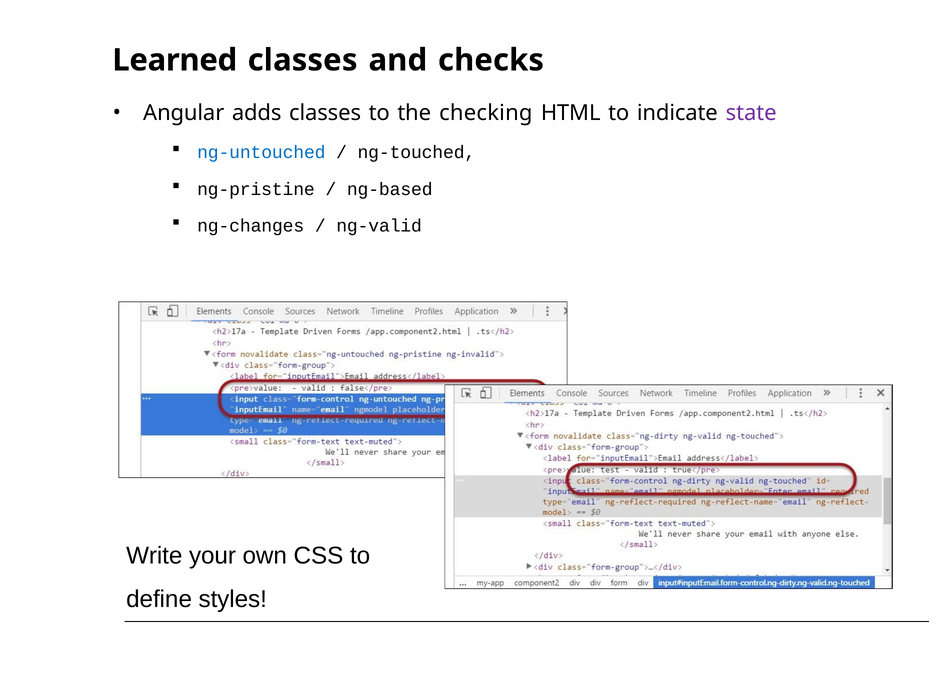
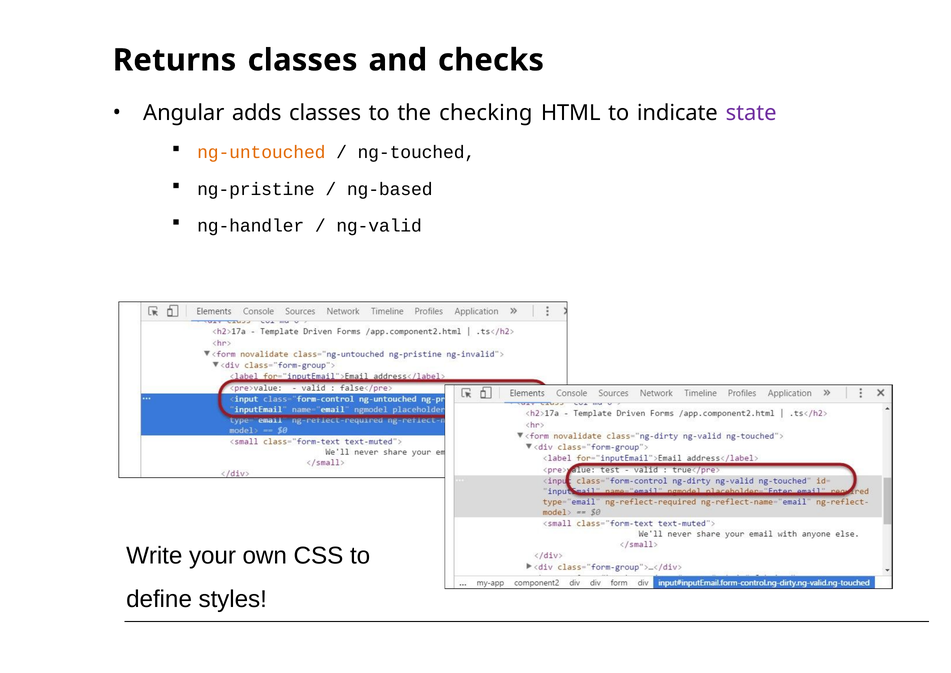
Learned: Learned -> Returns (174, 60)
ng-untouched colour: blue -> orange (261, 152)
ng-changes: ng-changes -> ng-handler (251, 226)
